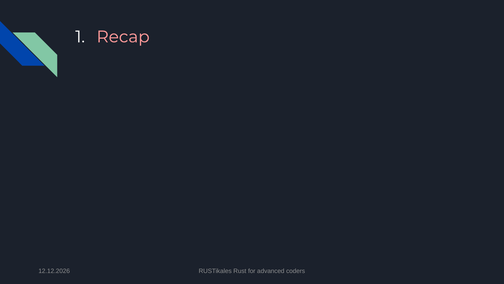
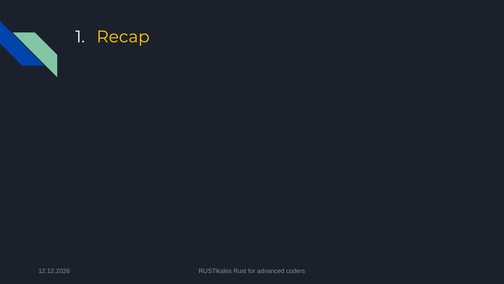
Recap colour: pink -> yellow (123, 37)
